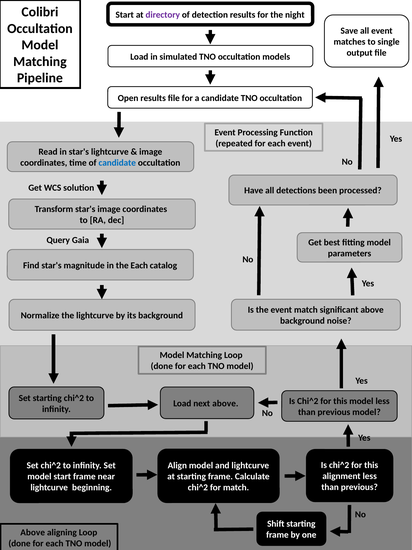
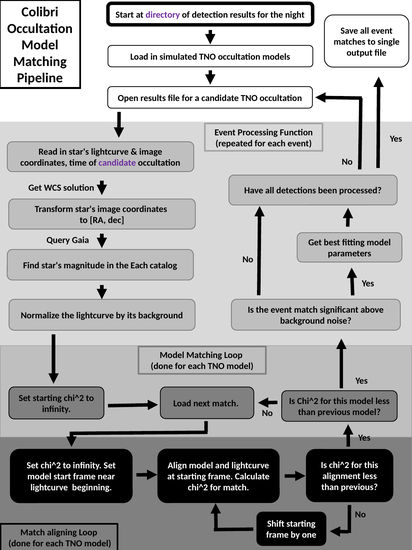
candidate colour: blue -> purple (117, 163)
next above: above -> match (225, 403)
Above: Above -> Match (33, 532)
